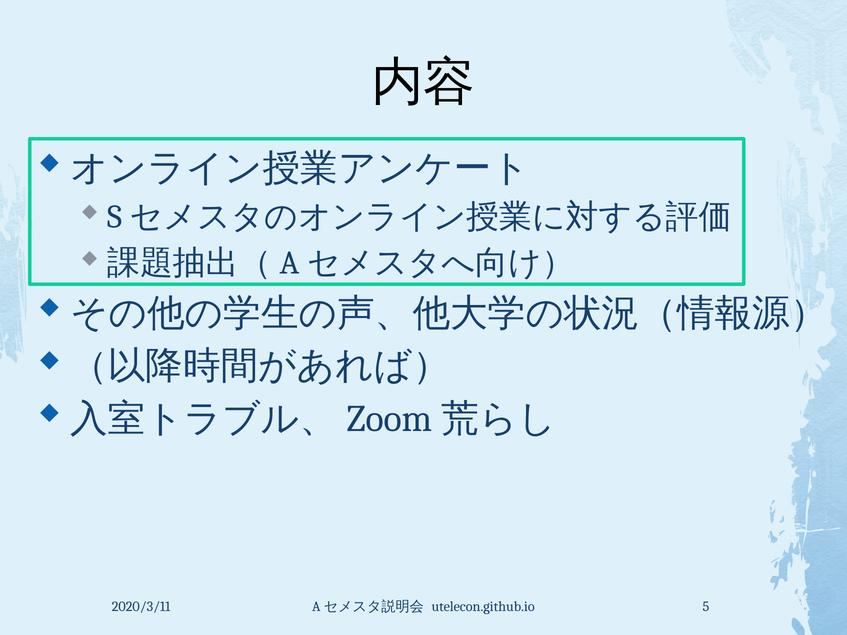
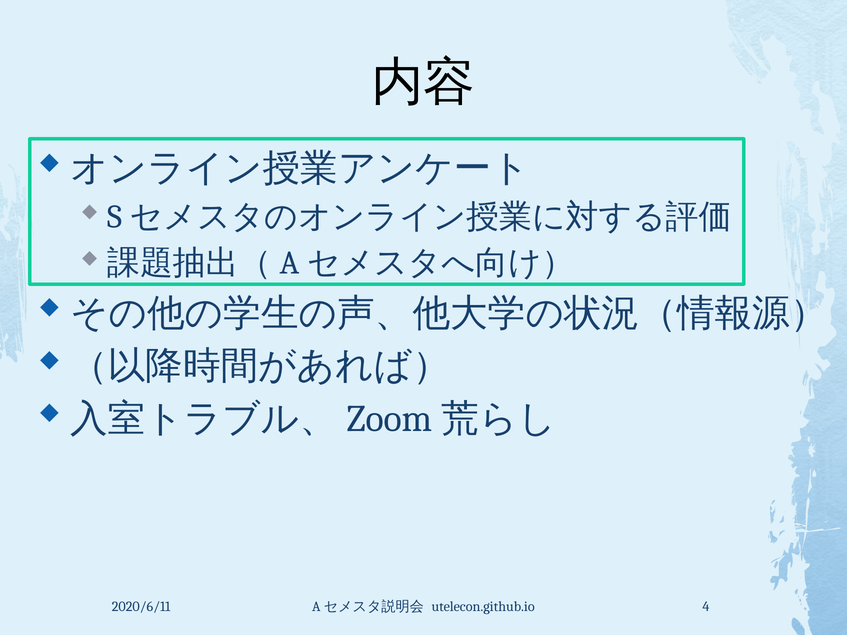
2020/3/11: 2020/3/11 -> 2020/6/11 (141, 607)
5: 5 -> 4 (706, 607)
